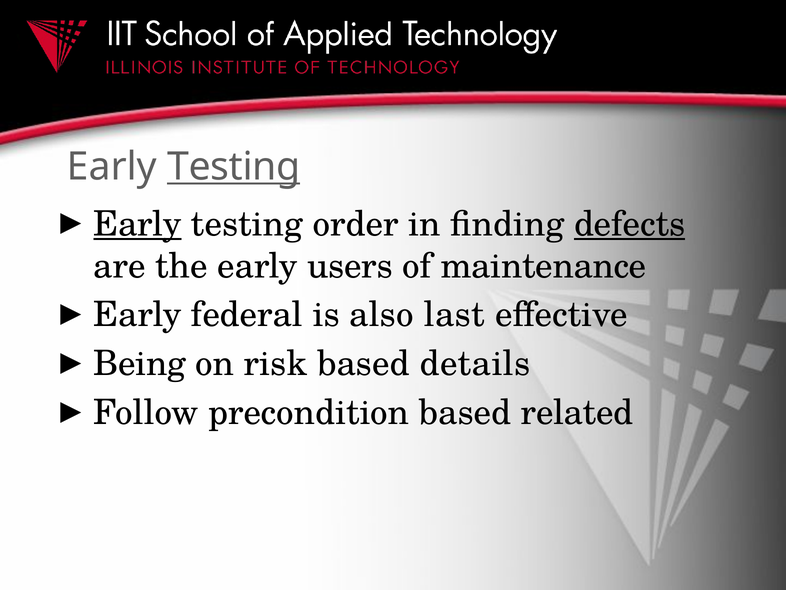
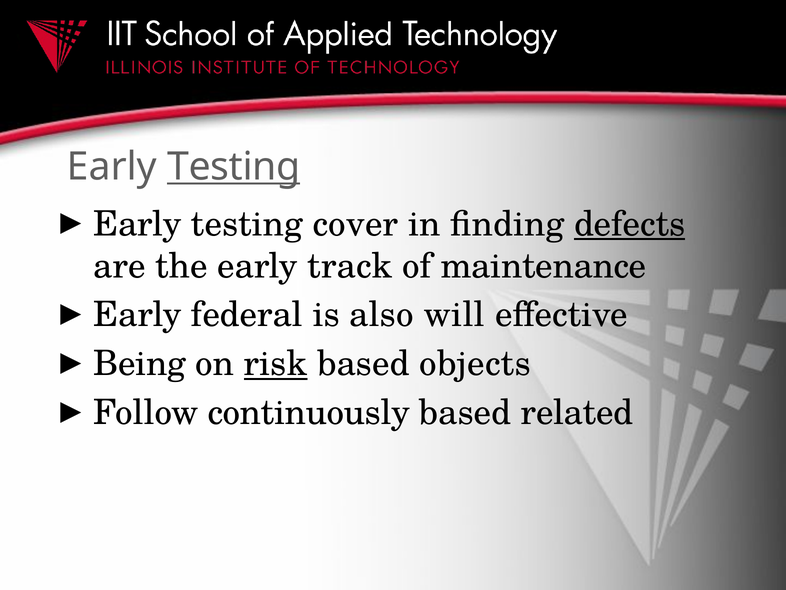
Early underline: present -> none (137, 224)
order: order -> cover (355, 224)
users: users -> track (350, 266)
last: last -> will (454, 315)
risk underline: none -> present (276, 364)
details: details -> objects (475, 364)
precondition: precondition -> continuously (309, 413)
